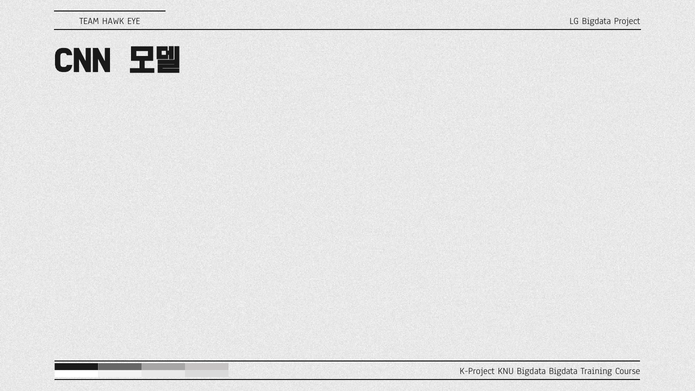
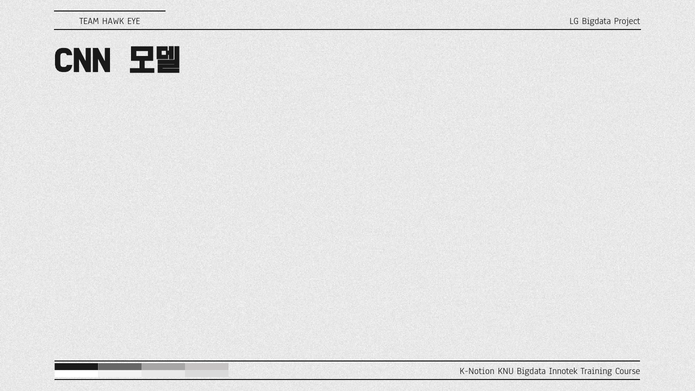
K-Project: K-Project -> K-Notion (477, 371)
Bigdata Bigdata: Bigdata -> Innotek (563, 371)
